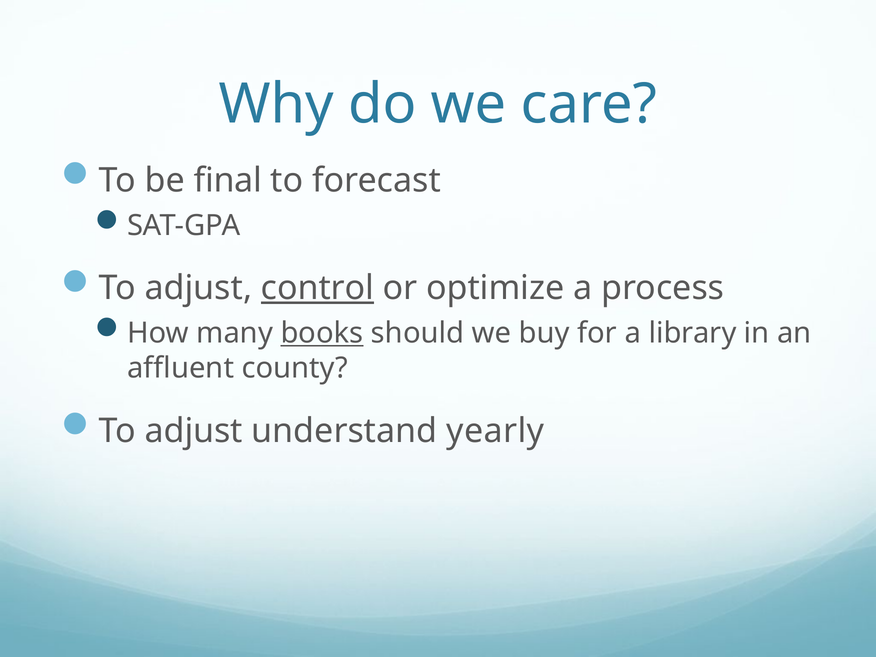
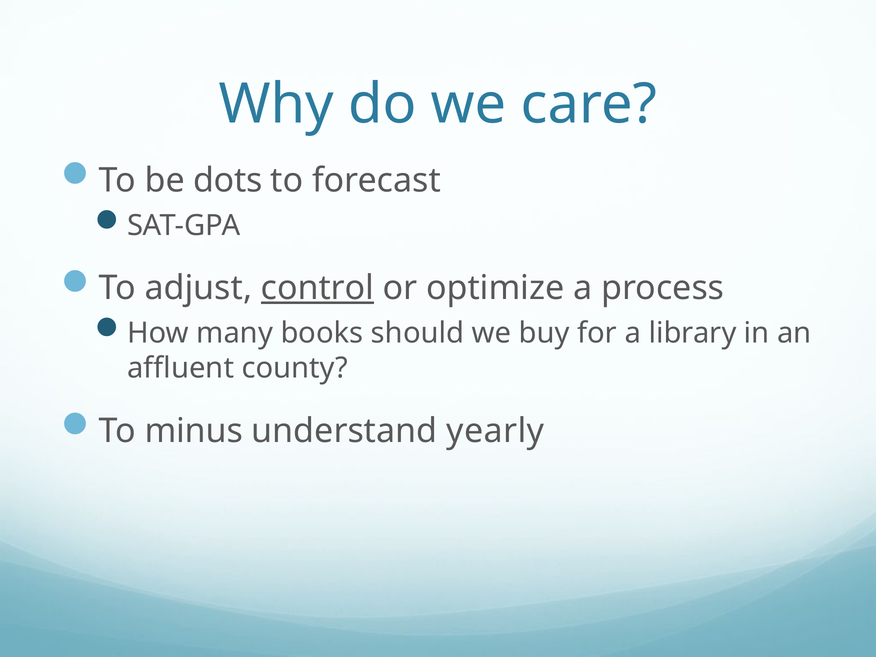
final: final -> dots (228, 181)
books underline: present -> none (322, 333)
adjust: adjust -> minus (194, 431)
